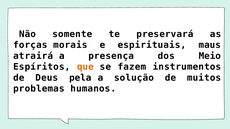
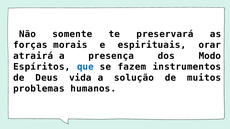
maus: maus -> orar (210, 45)
Meio: Meio -> Modo (210, 56)
que colour: orange -> blue (85, 67)
pela: pela -> vida (80, 78)
